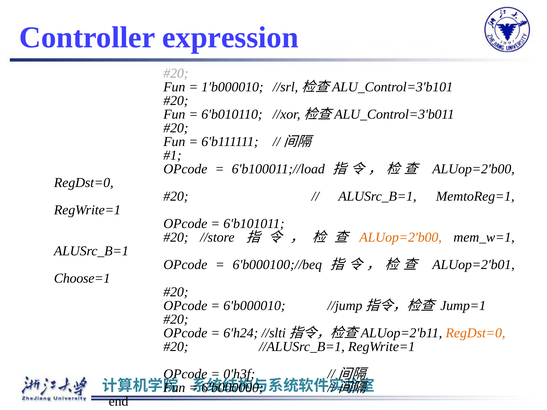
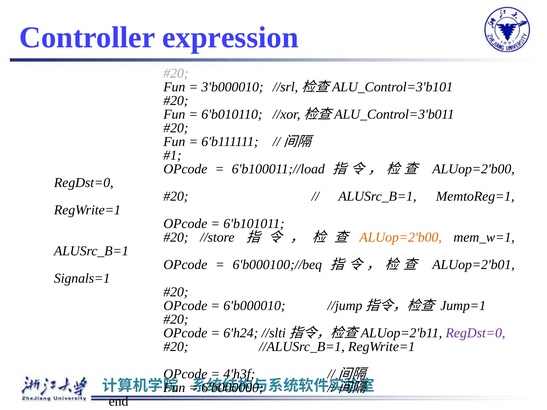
1'b000010: 1'b000010 -> 3'b000010 (232, 87)
Choose=1: Choose=1 -> Signals=1 (82, 278)
RegDst=0 colour: orange -> purple (475, 333)
0'h3f: 0'h3f -> 4'h3f (239, 374)
